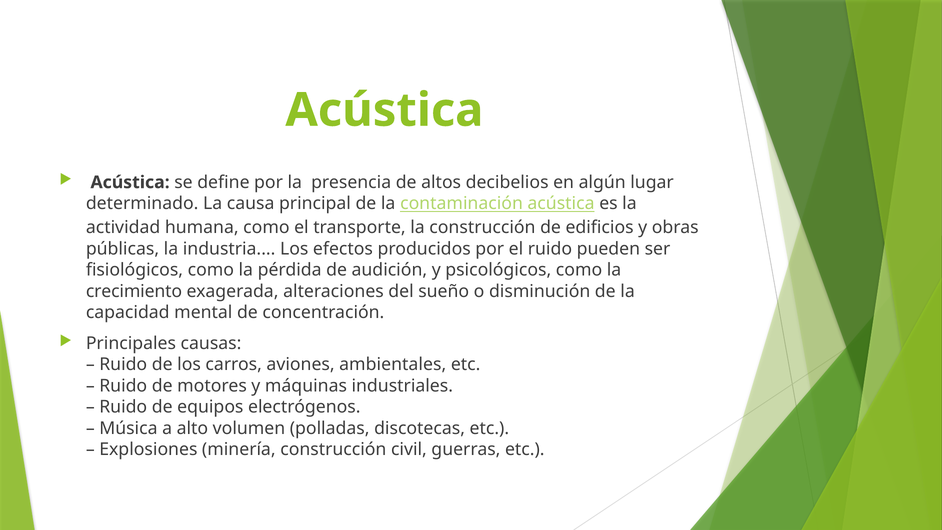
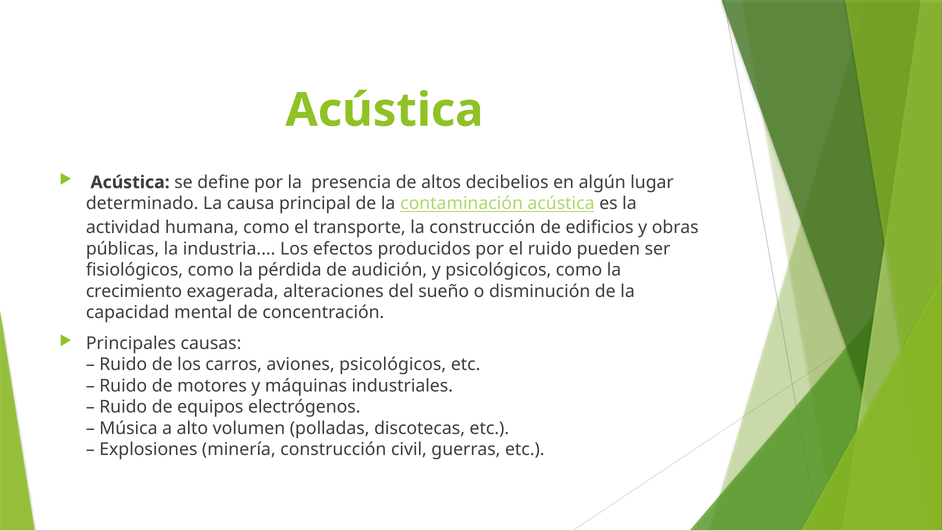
aviones ambientales: ambientales -> psicológicos (393, 365)
